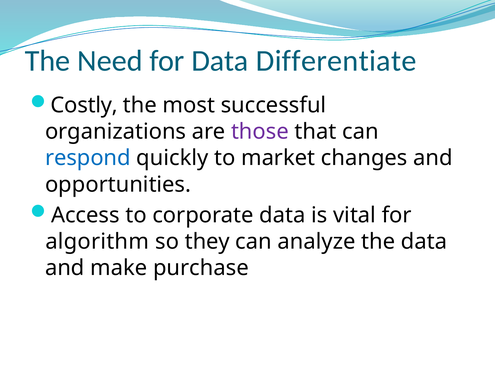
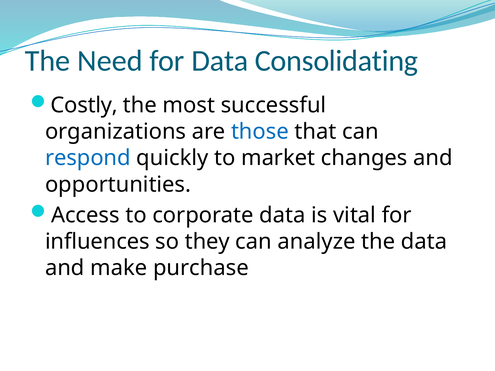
Differentiate: Differentiate -> Consolidating (336, 61)
those colour: purple -> blue (260, 132)
algorithm: algorithm -> influences (97, 242)
